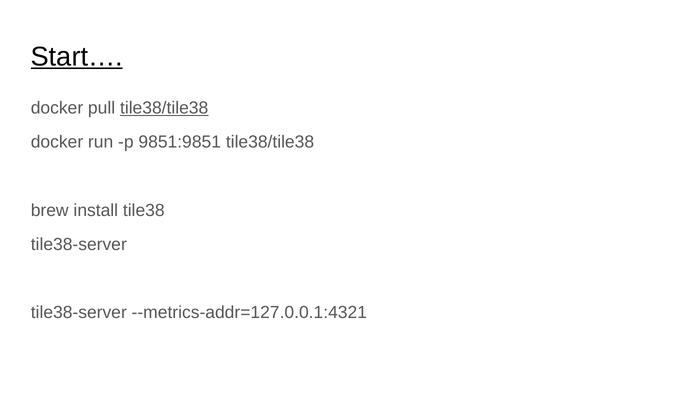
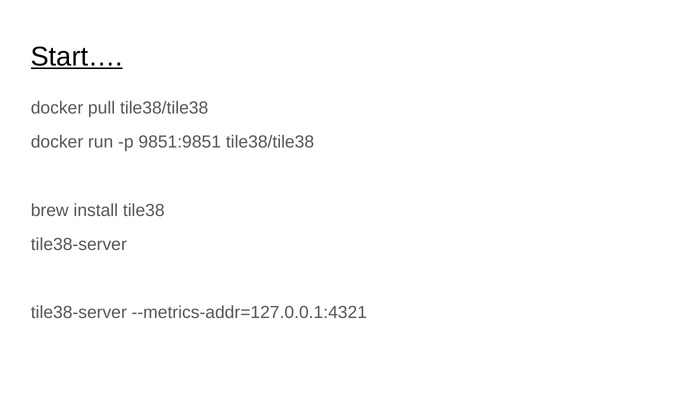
tile38/tile38 underline: present -> none (164, 108)
